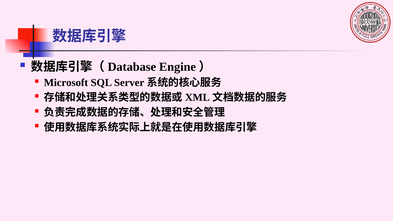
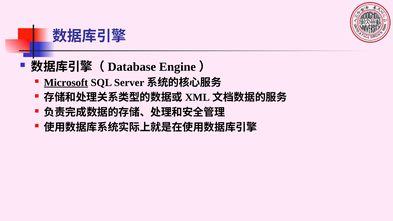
Microsoft underline: none -> present (66, 83)
